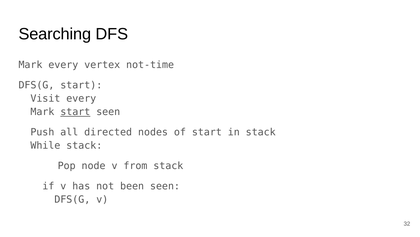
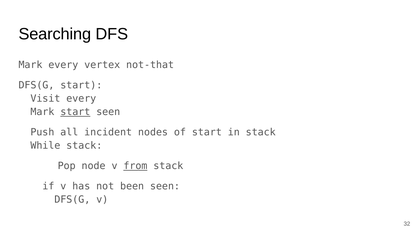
not-time: not-time -> not-that (150, 65)
directed: directed -> incident (108, 132)
from underline: none -> present (135, 165)
